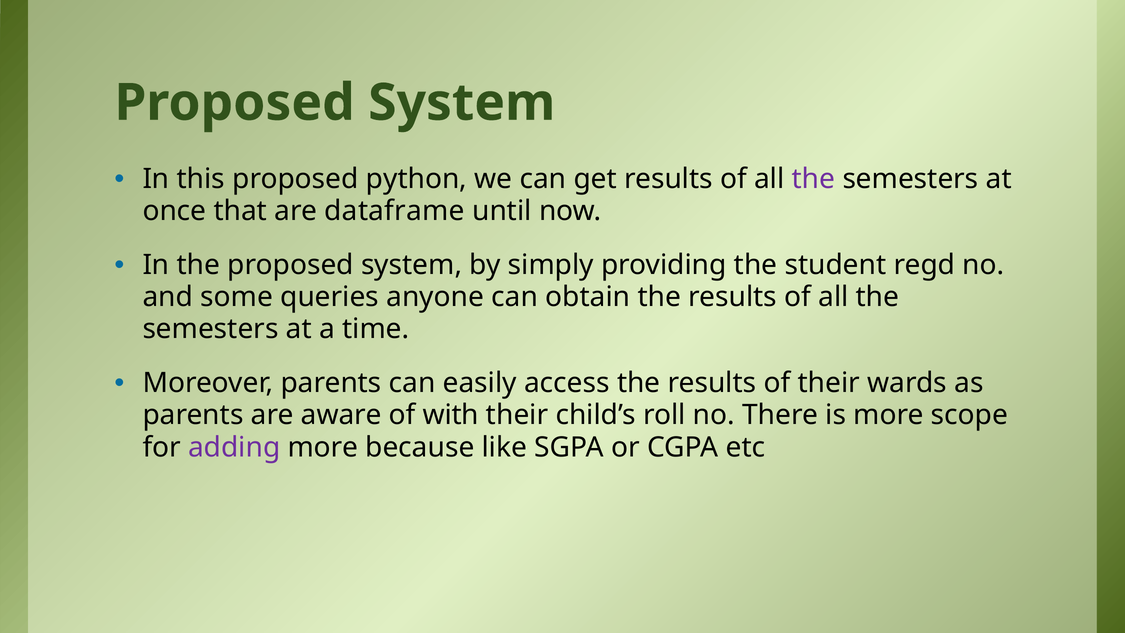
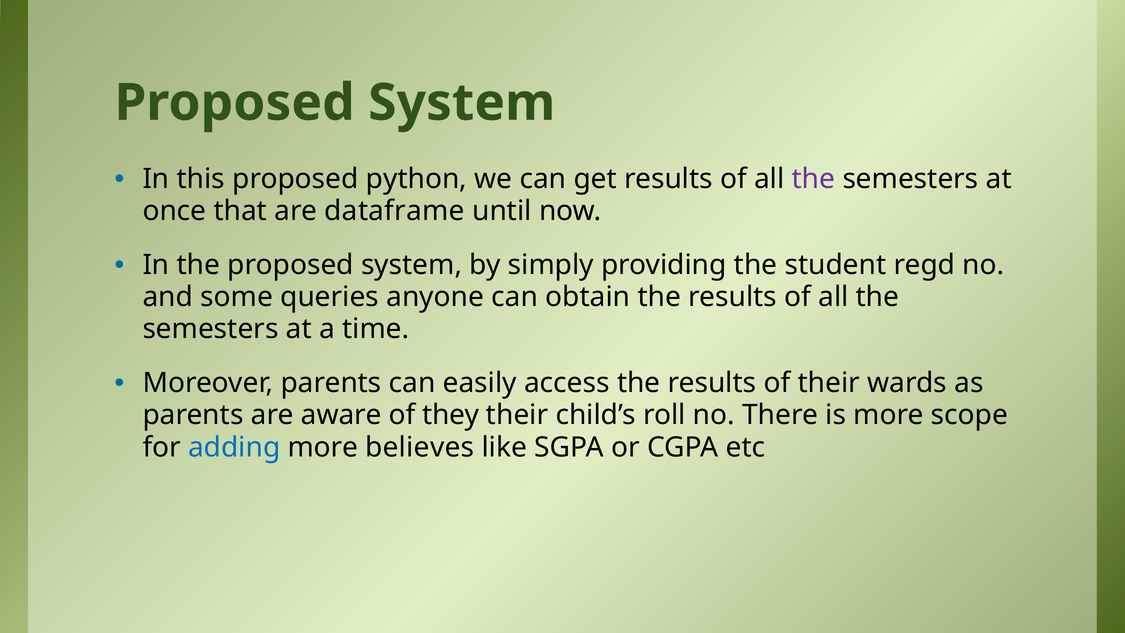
with: with -> they (451, 415)
adding colour: purple -> blue (234, 447)
because: because -> believes (420, 447)
